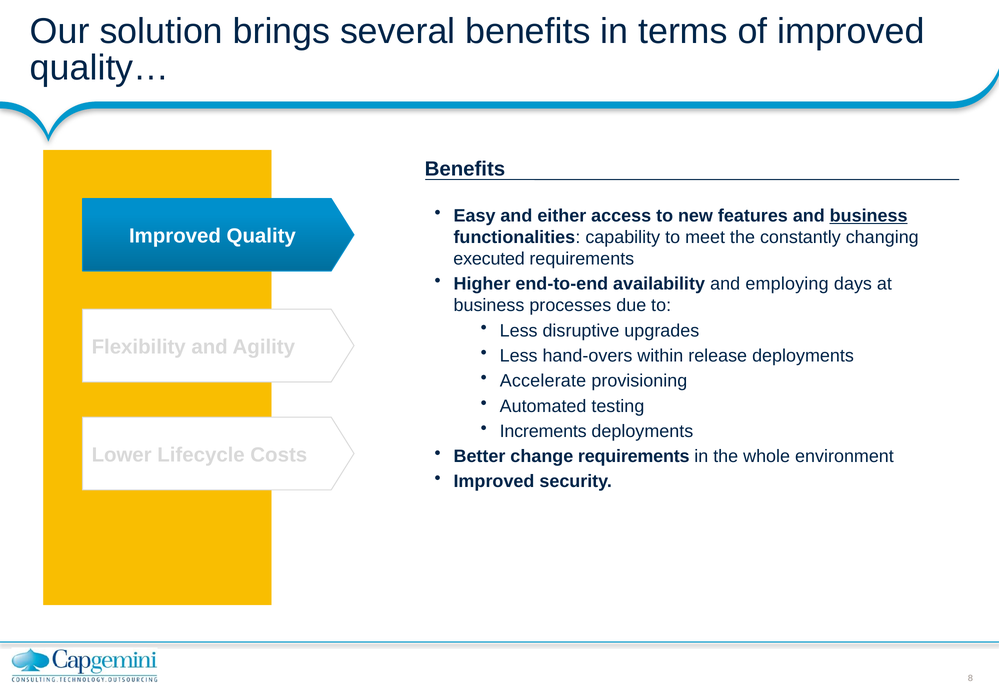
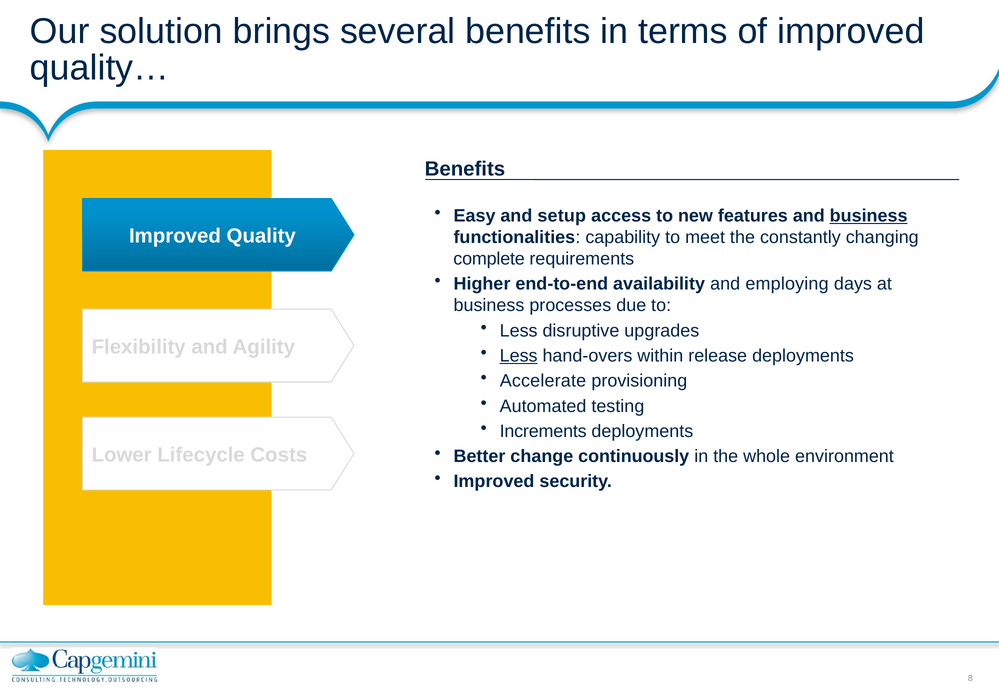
either: either -> setup (562, 216)
executed: executed -> complete (489, 259)
Less underline: none -> present (519, 356)
change requirements: requirements -> continuously (634, 456)
